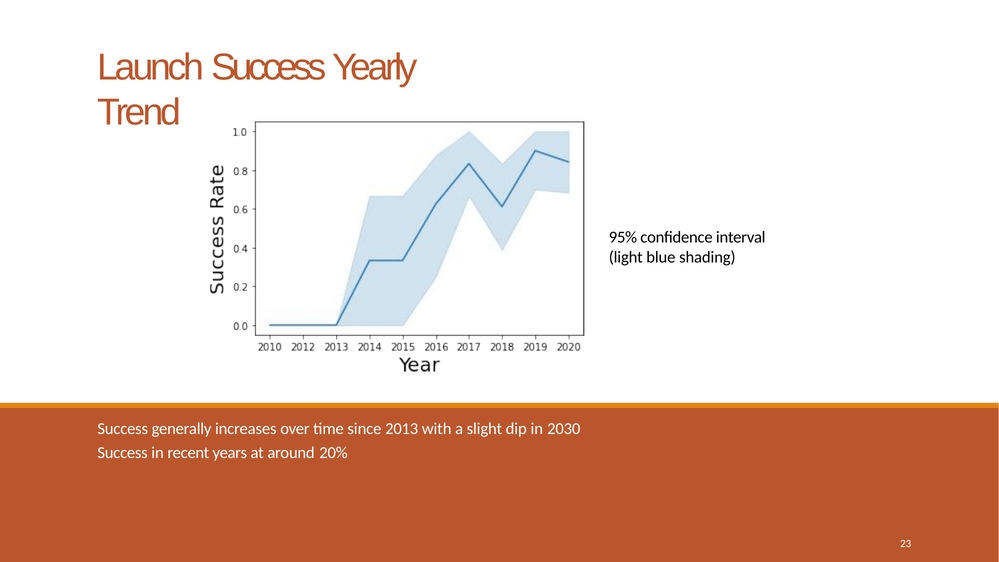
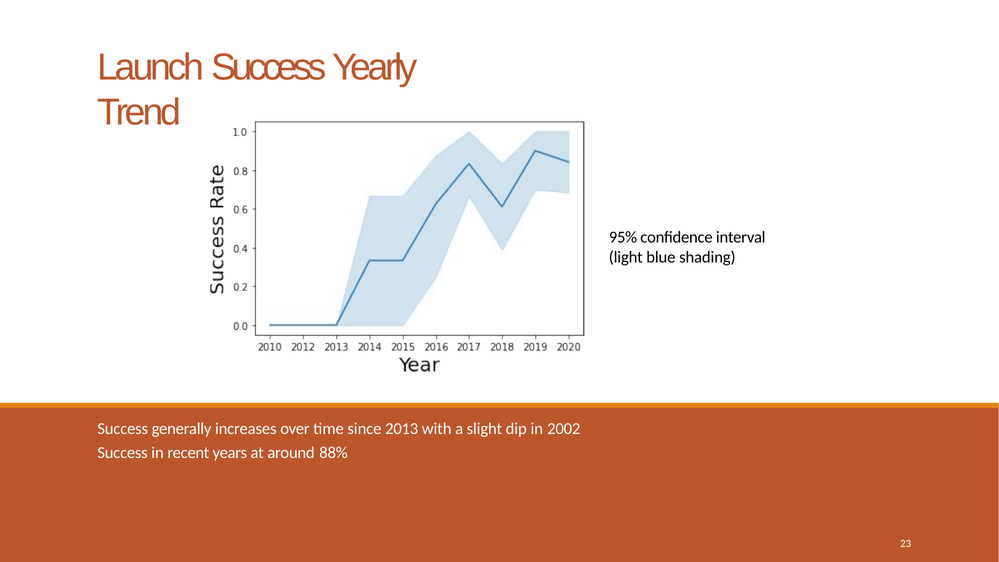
2030: 2030 -> 2002 (564, 429)
20%: 20% -> 88% (333, 453)
